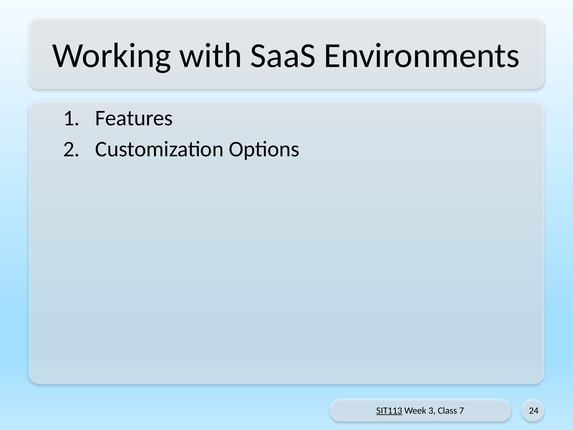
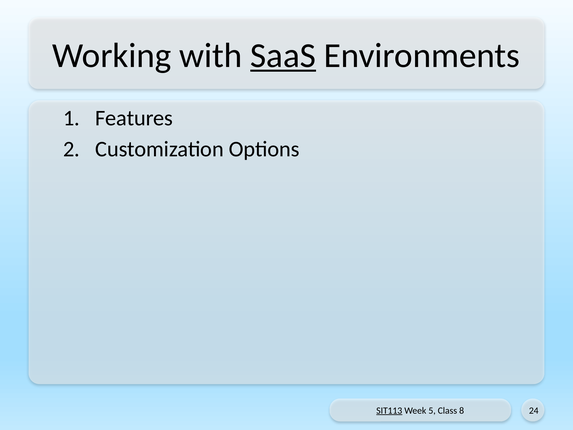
SaaS underline: none -> present (283, 55)
3: 3 -> 5 (432, 410)
7: 7 -> 8 (462, 410)
